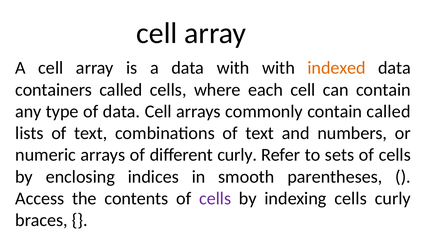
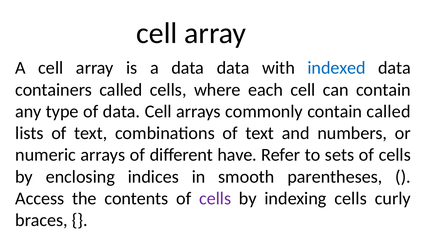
data with: with -> data (233, 68)
indexed colour: orange -> blue (337, 68)
different curly: curly -> have (237, 155)
